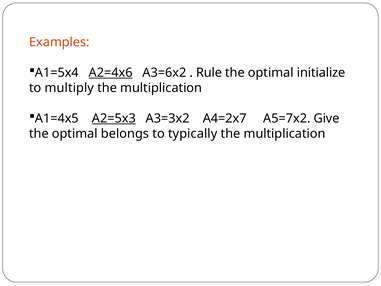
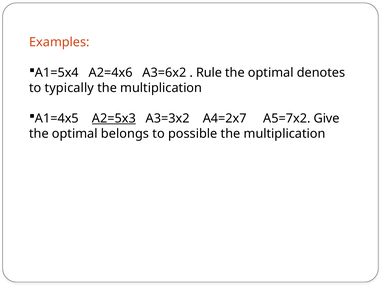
A2=4x6 underline: present -> none (111, 73)
initialize: initialize -> denotes (321, 73)
multiply: multiply -> typically (69, 88)
typically: typically -> possible (193, 134)
